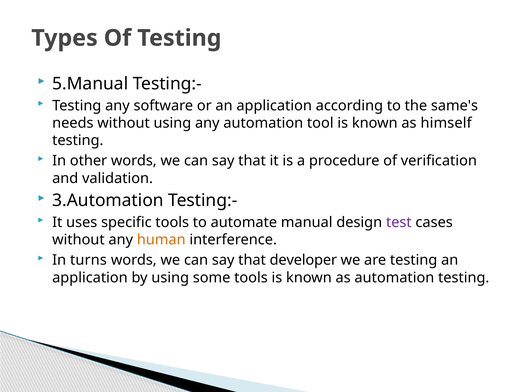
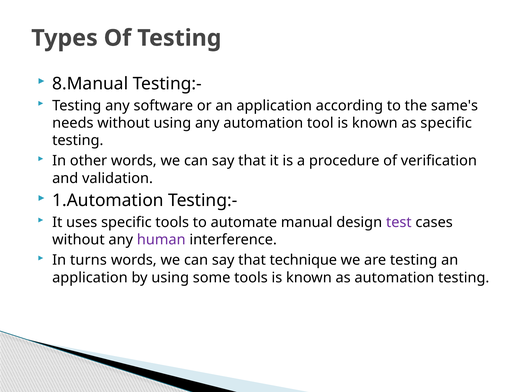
5.Manual: 5.Manual -> 8.Manual (90, 84)
as himself: himself -> specific (446, 123)
3.Automation: 3.Automation -> 1.Automation (108, 201)
human colour: orange -> purple (161, 240)
developer: developer -> technique (303, 260)
